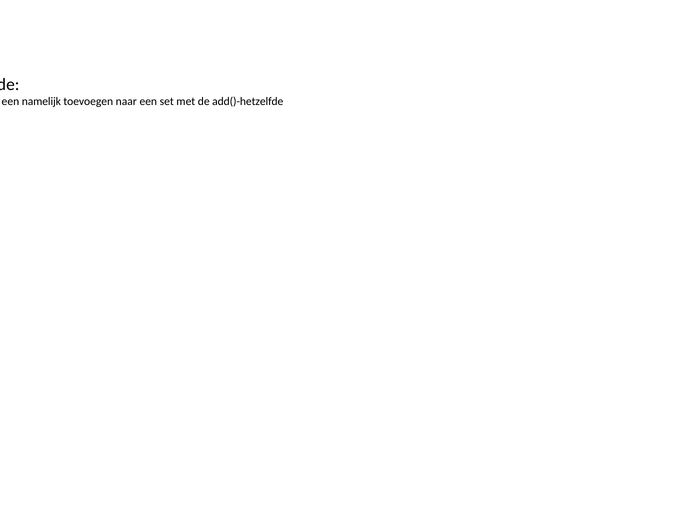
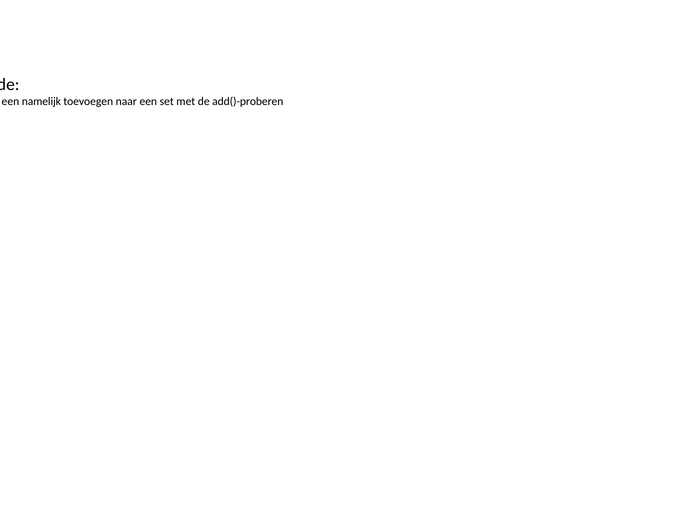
add()-hetzelfde: add()-hetzelfde -> add()-proberen (248, 101)
